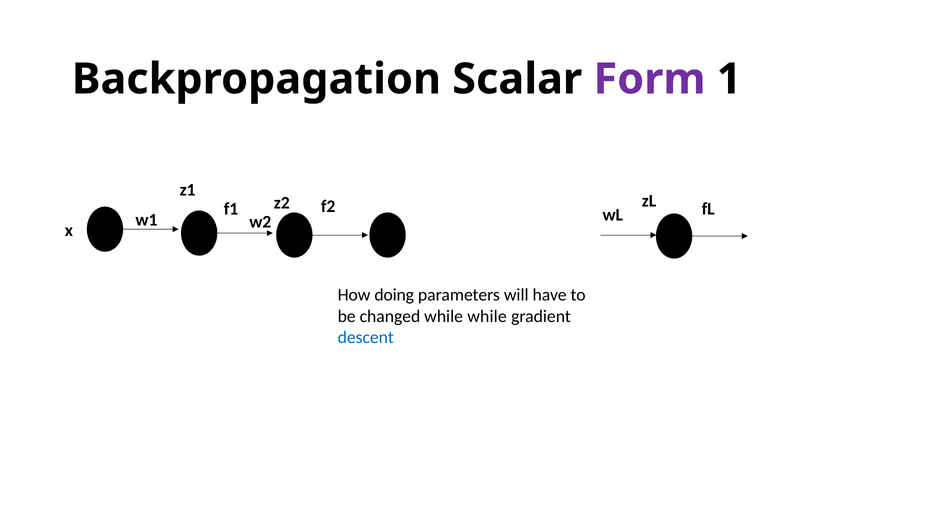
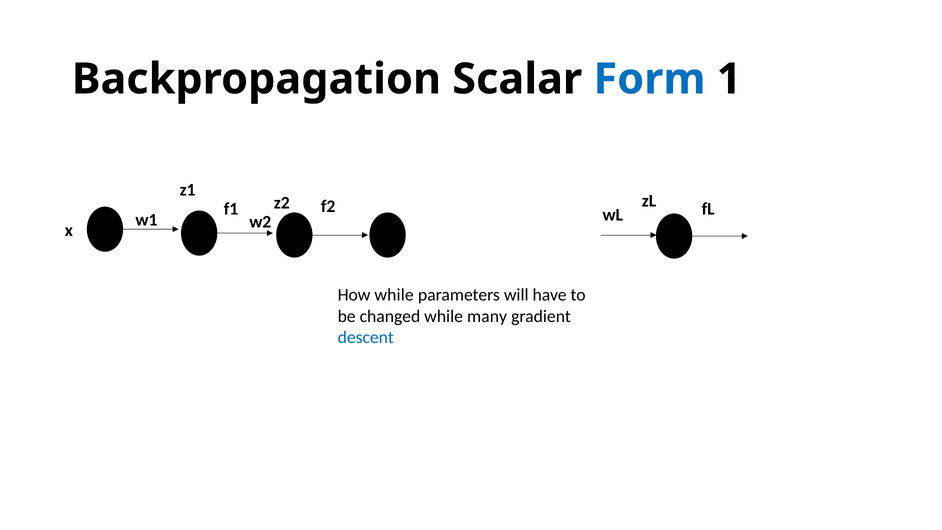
Form colour: purple -> blue (650, 79)
How doing: doing -> while (394, 295)
while while: while -> many (487, 316)
